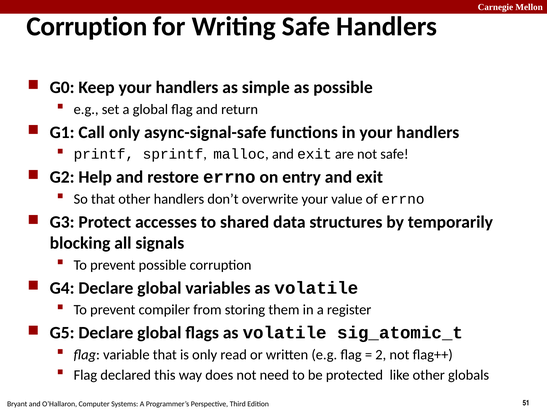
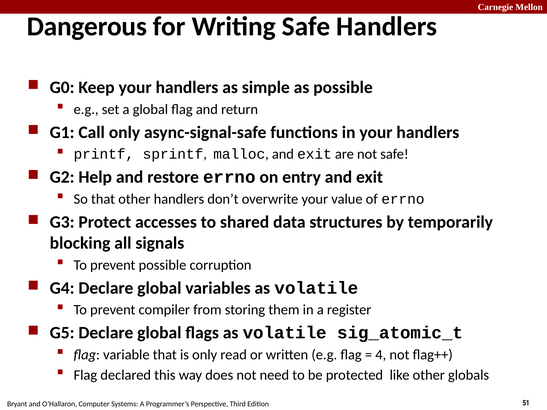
Corruption: Corruption -> Dangerous (87, 27)
2: 2 -> 4 (381, 355)
